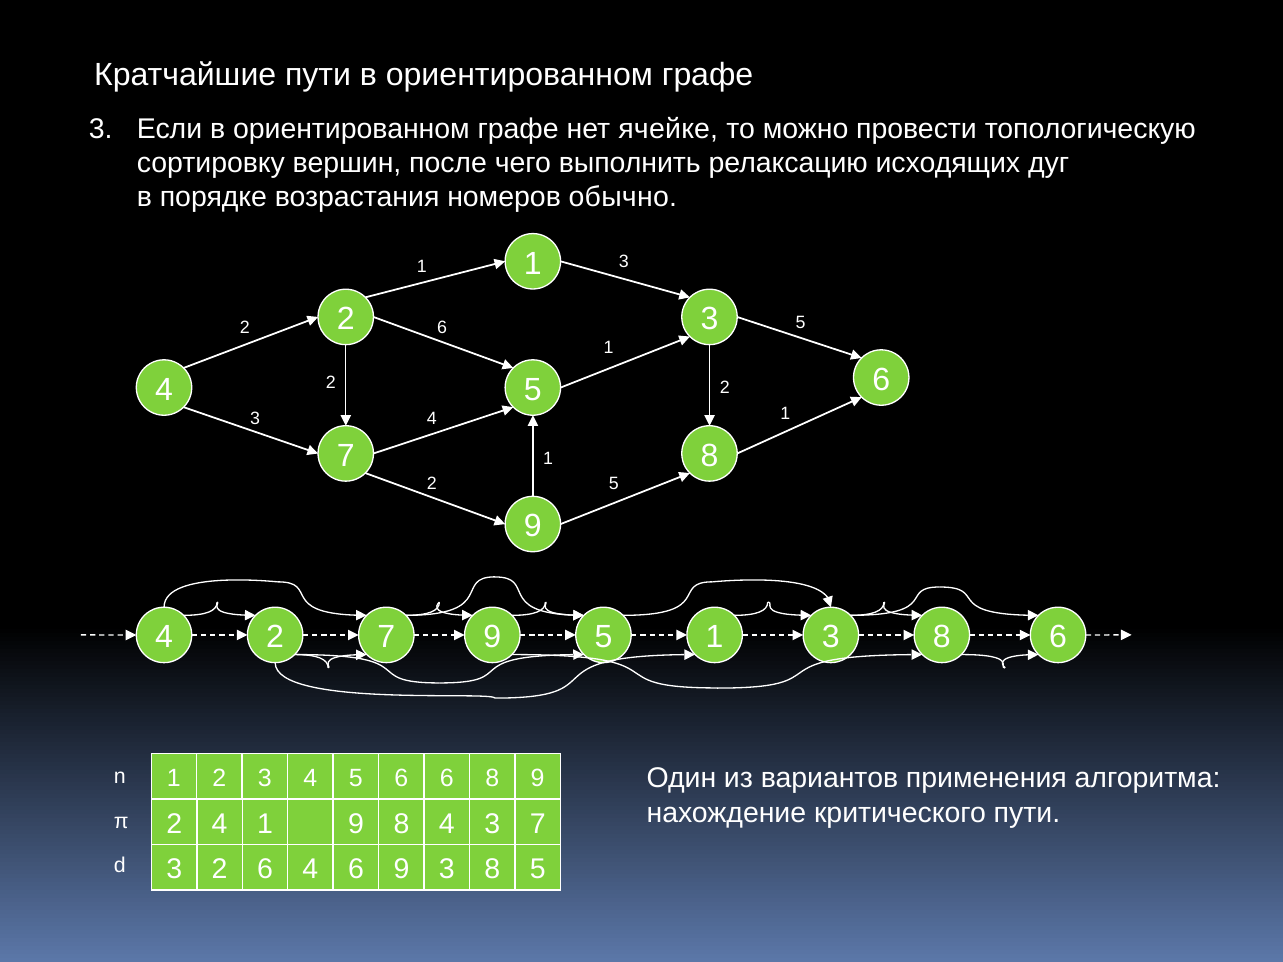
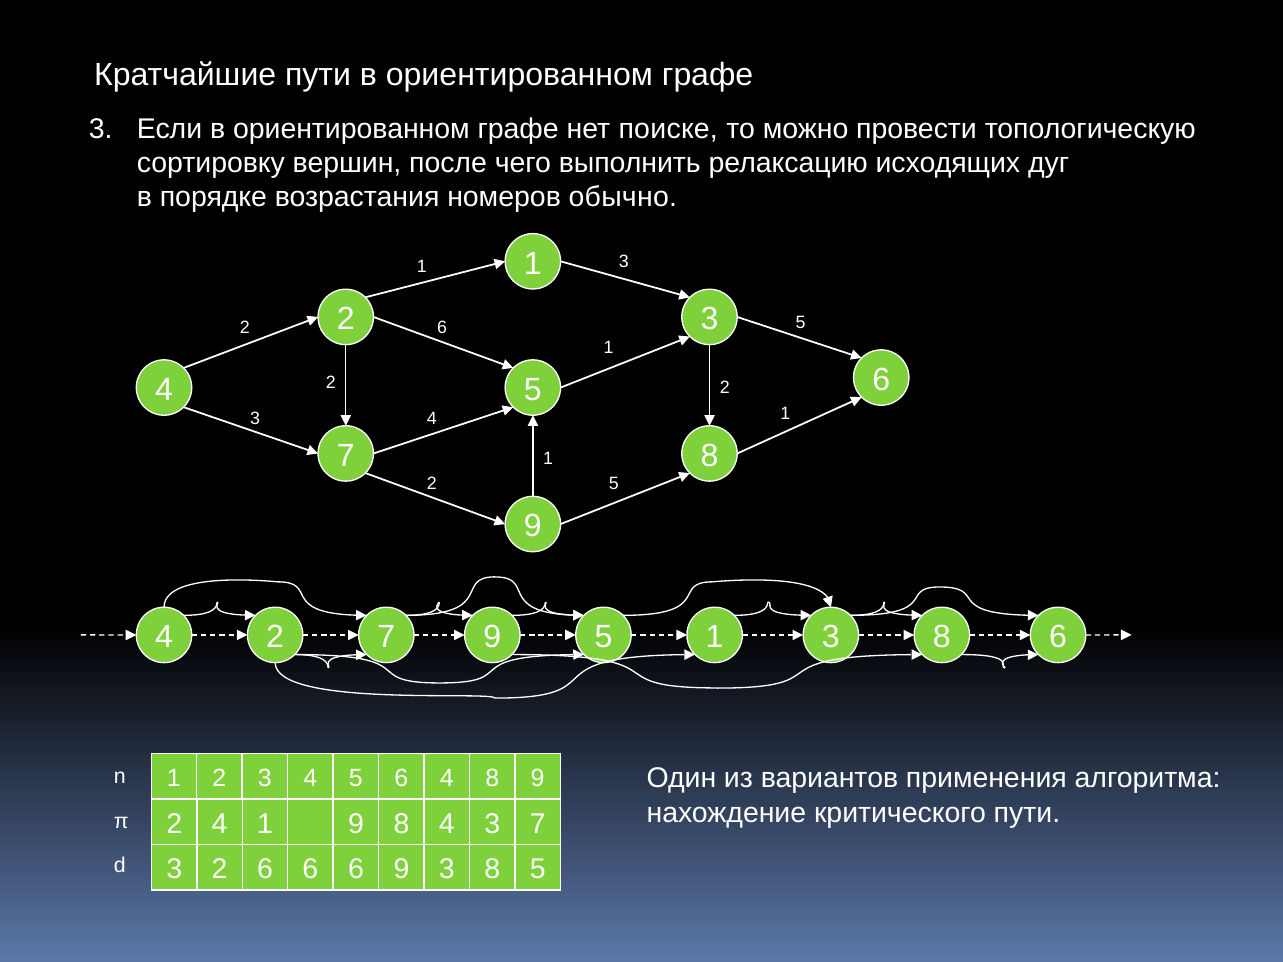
ячейке: ячейке -> поиске (668, 129)
5 6 6: 6 -> 4 (447, 778)
4: 4 -> 6 (310, 870)
